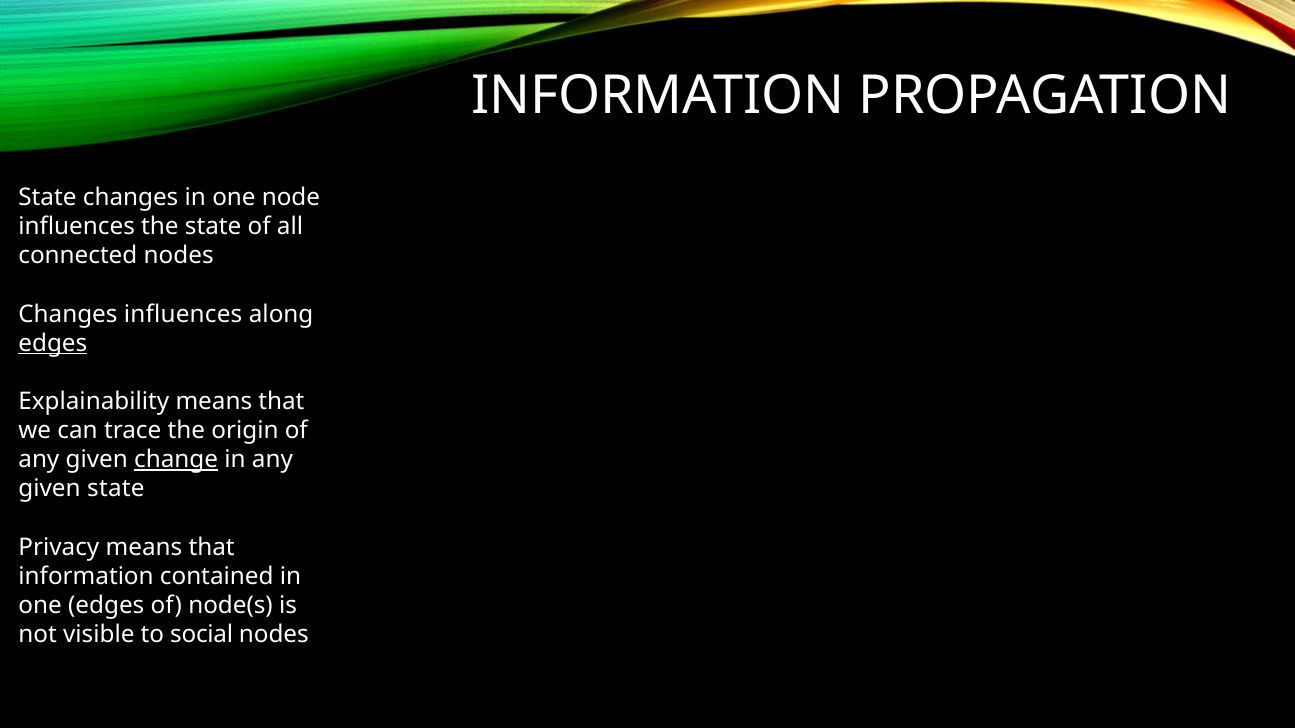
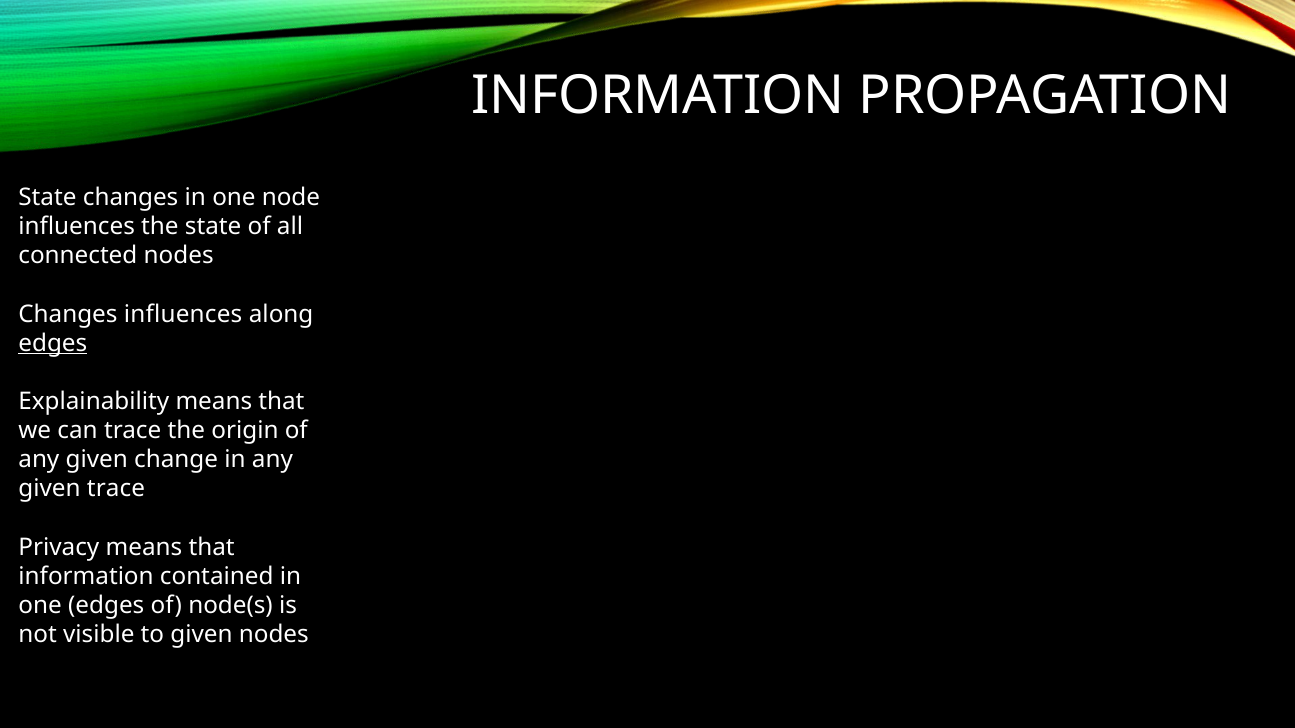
change underline: present -> none (176, 460)
given state: state -> trace (116, 489)
to social: social -> given (202, 635)
